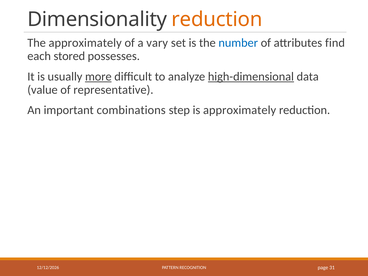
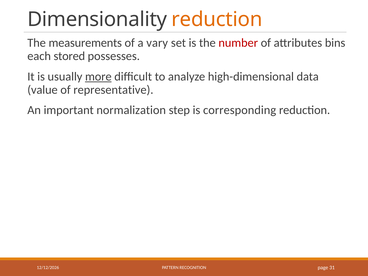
The approximately: approximately -> measurements (85, 43)
number colour: blue -> red (238, 43)
find: find -> bins (335, 43)
high-dimensional underline: present -> none (251, 77)
combinations: combinations -> normalization (131, 110)
is approximately: approximately -> corresponding (240, 110)
